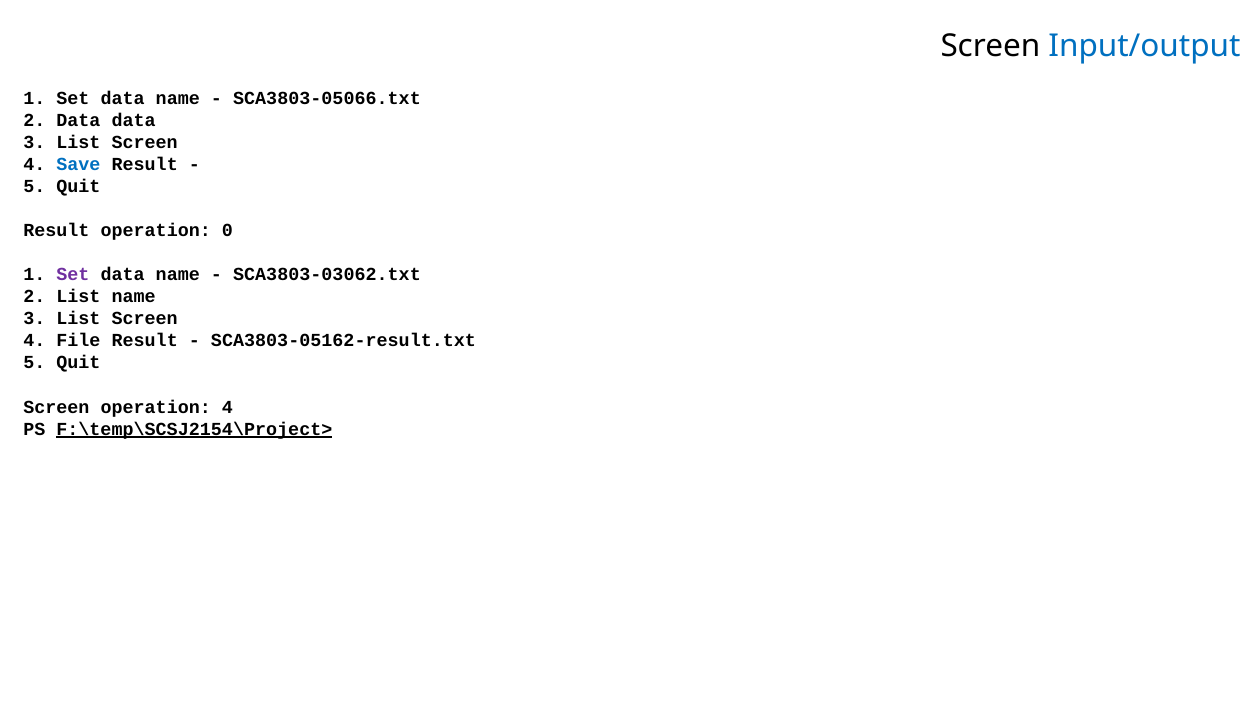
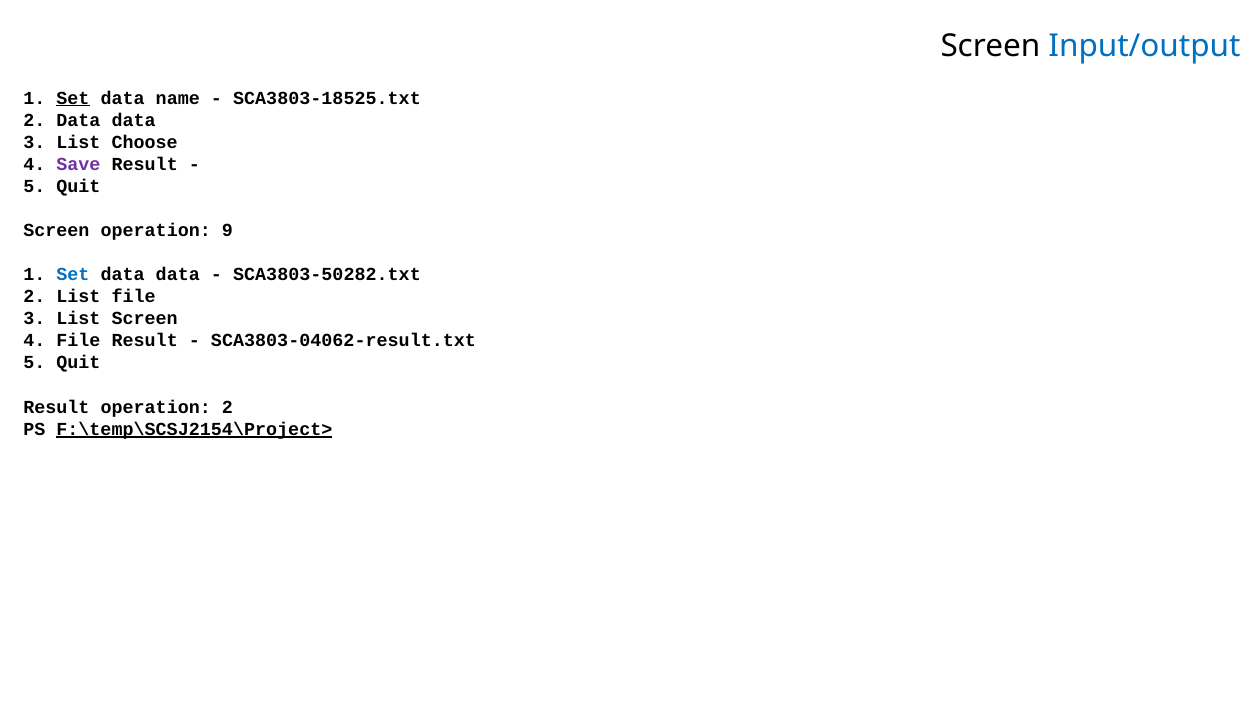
Set underline: none -> present (73, 98)
SCA3803-05066.txt: SCA3803-05066.txt -> SCA3803-18525.txt (327, 98)
Screen: Screen -> Choose (145, 142)
Save colour: blue -> purple (78, 164)
Result: Result -> Screen (56, 230)
0: 0 -> 9 (227, 230)
Set colour: purple -> blue (73, 274)
name: name -> data (178, 274)
SCA3803-03062.txt: SCA3803-03062.txt -> SCA3803-50282.txt (327, 274)
List name: name -> file (134, 297)
SCA3803-05162-result.txt: SCA3803-05162-result.txt -> SCA3803-04062-result.txt (343, 341)
Screen: Screen -> Result (56, 407)
operation 4: 4 -> 2 (227, 407)
